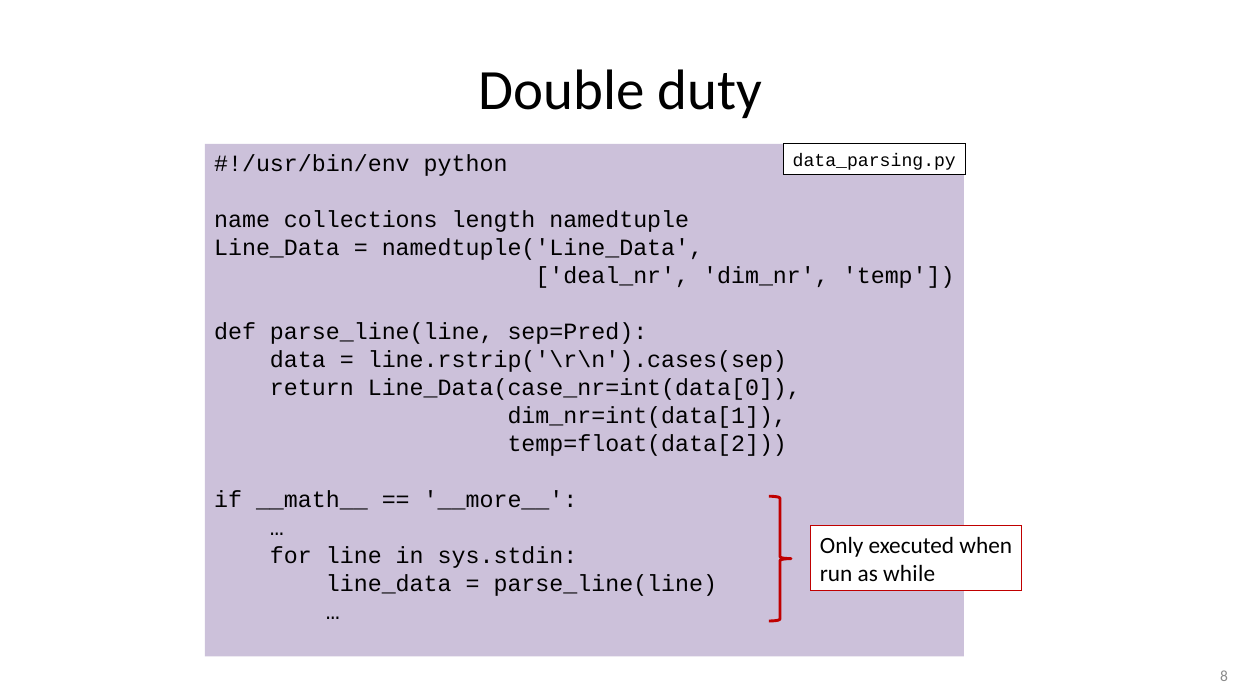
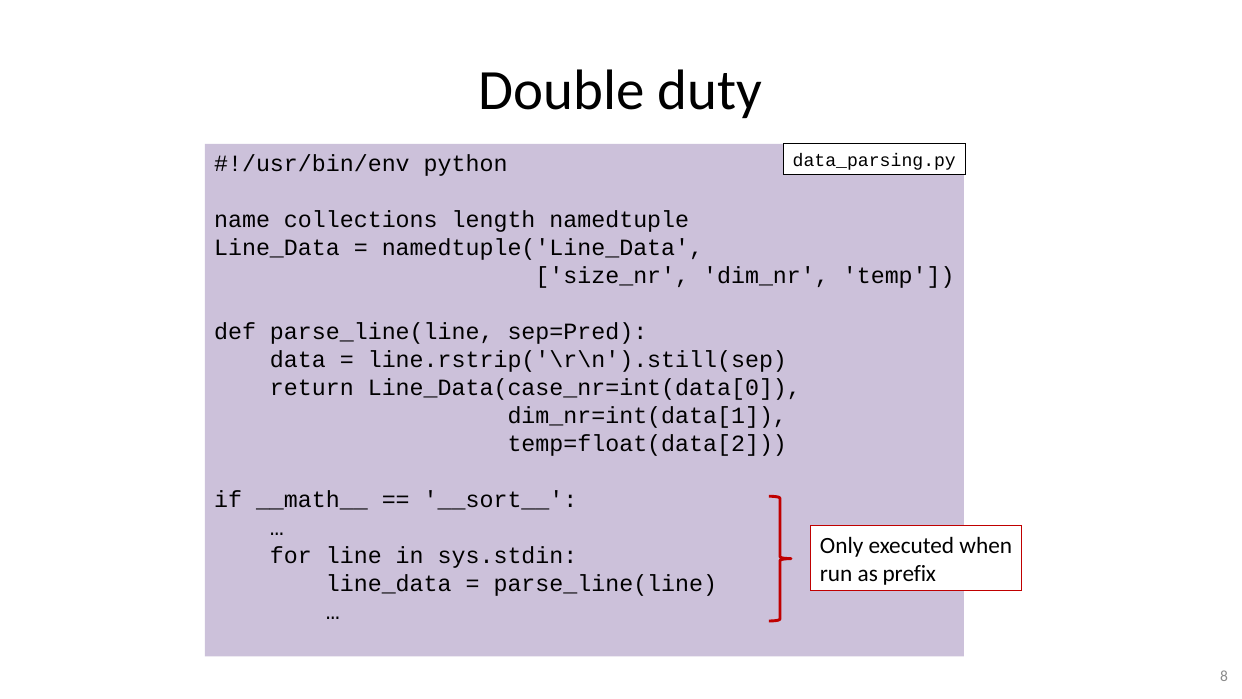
deal_nr: deal_nr -> size_nr (612, 276)
line.rstrip('\r\n').cases(sep: line.rstrip('\r\n').cases(sep -> line.rstrip('\r\n').still(sep (577, 360)
__more__: __more__ -> __sort__ (501, 499)
while: while -> prefix (909, 574)
